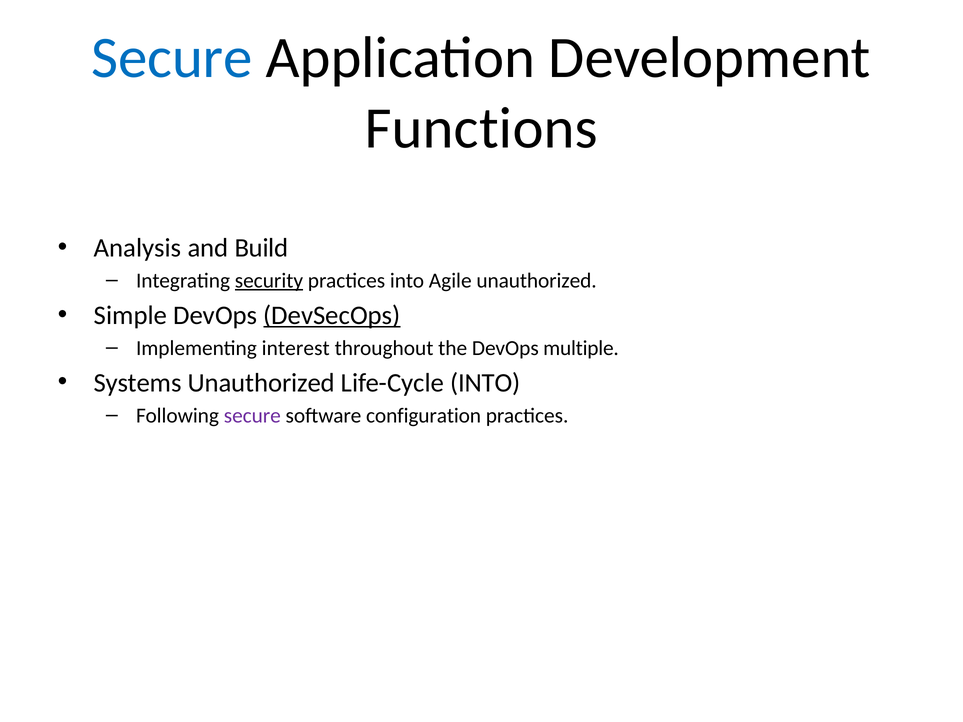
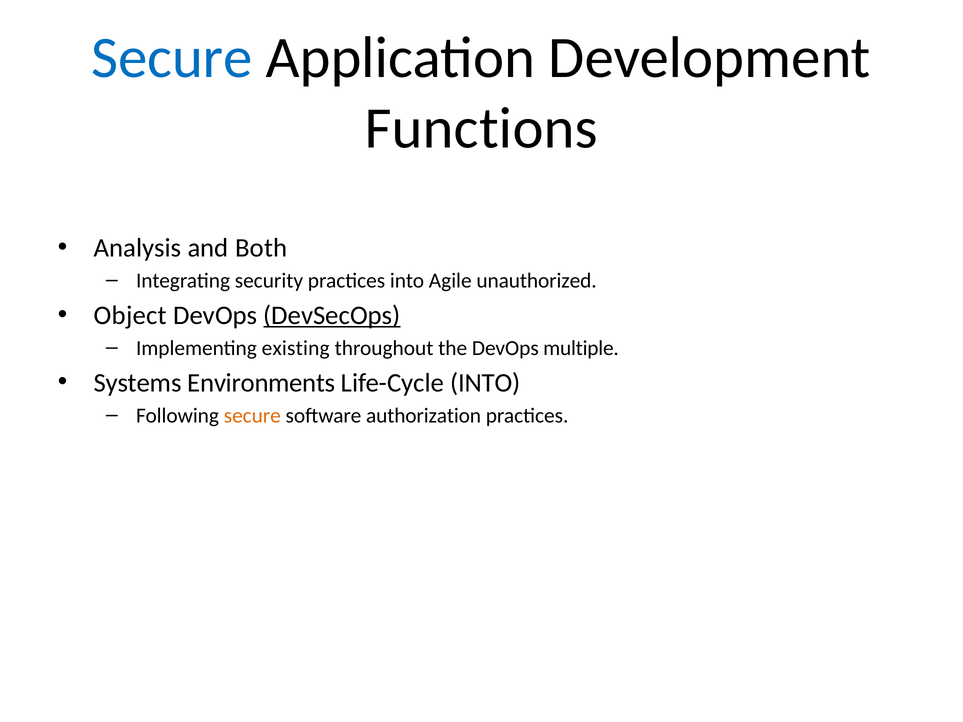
Build: Build -> Both (261, 248)
security underline: present -> none (269, 281)
Simple: Simple -> Object (130, 315)
interest: interest -> existing (296, 348)
Systems Unauthorized: Unauthorized -> Environments (261, 383)
secure colour: purple -> orange (252, 416)
configuration: configuration -> authorization (424, 416)
